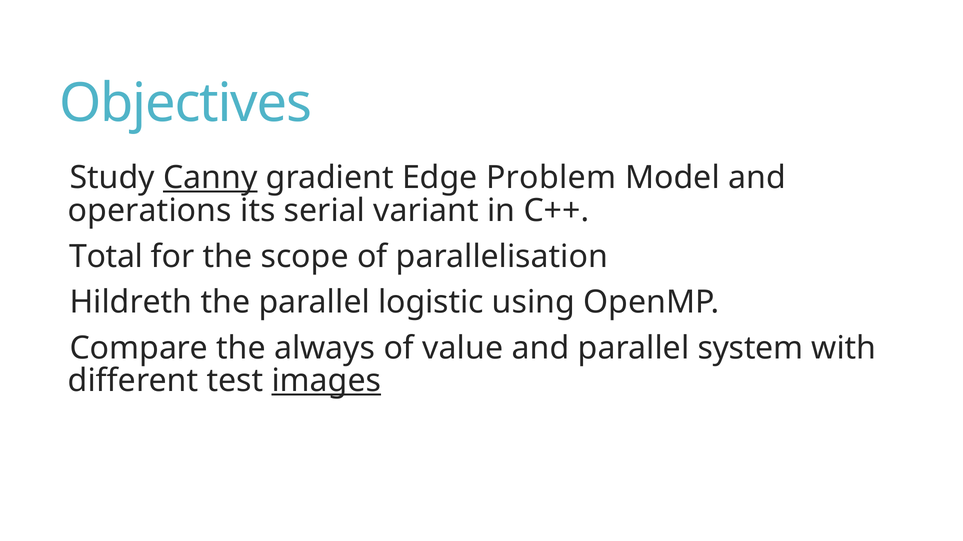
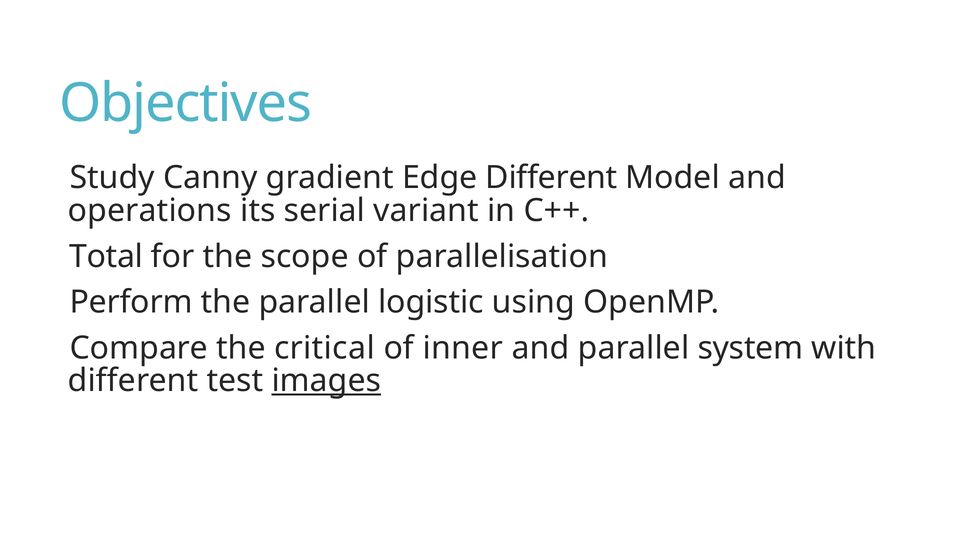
Canny underline: present -> none (210, 178)
Edge Problem: Problem -> Different (551, 178)
Hildreth: Hildreth -> Perform (131, 303)
always: always -> critical (324, 348)
value: value -> inner (463, 348)
